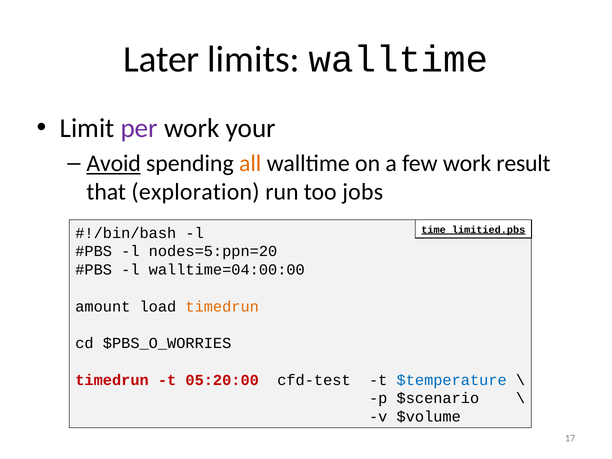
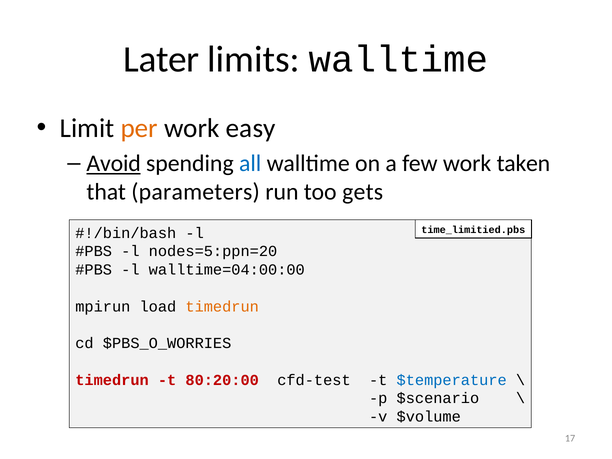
per colour: purple -> orange (139, 128)
your: your -> easy (251, 128)
all colour: orange -> blue (250, 164)
result: result -> taken (523, 164)
exploration: exploration -> parameters (196, 192)
jobs: jobs -> gets (363, 192)
time_limitied.pbs underline: present -> none (473, 230)
amount: amount -> mpirun (103, 307)
05:20:00: 05:20:00 -> 80:20:00 (222, 380)
